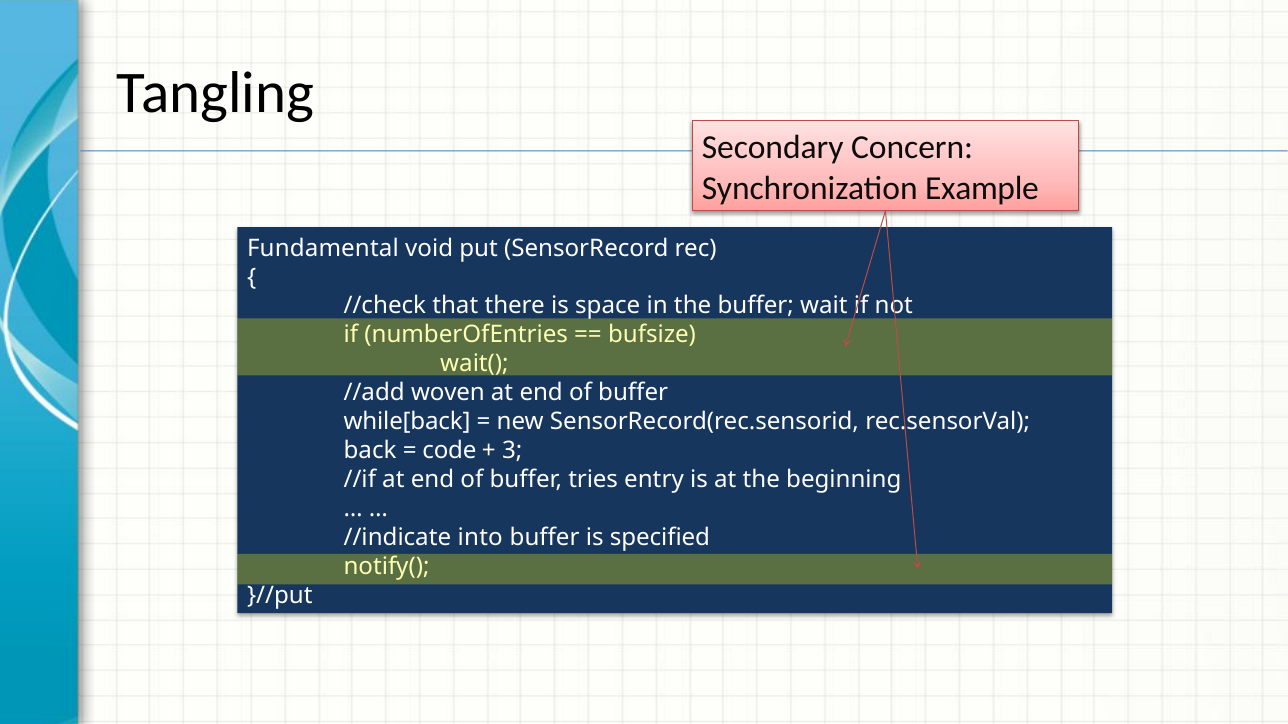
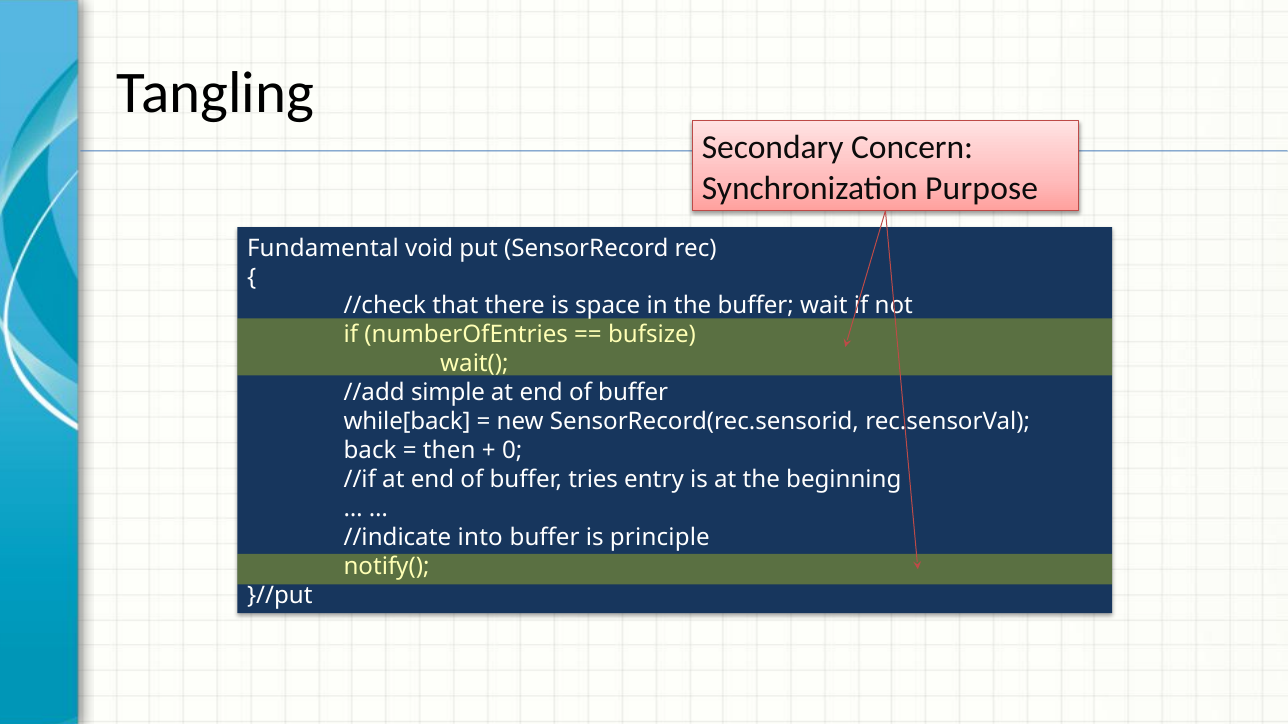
Example: Example -> Purpose (982, 188)
woven: woven -> simple (448, 393)
code: code -> then (449, 451)
3: 3 -> 0 (512, 451)
specified: specified -> principle (660, 538)
